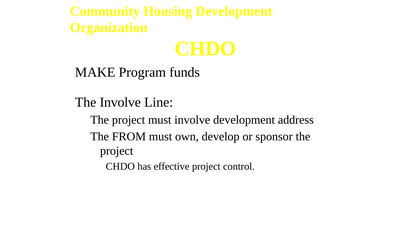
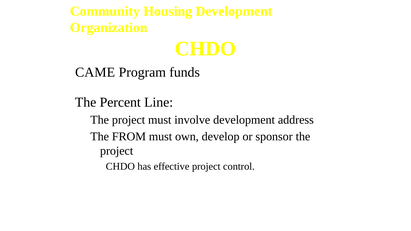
MAKE: MAKE -> CAME (95, 72)
The Involve: Involve -> Percent (120, 102)
